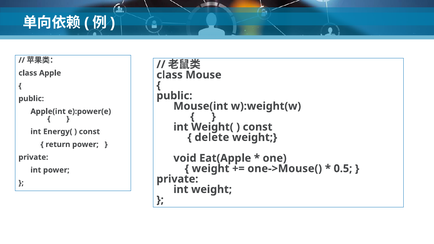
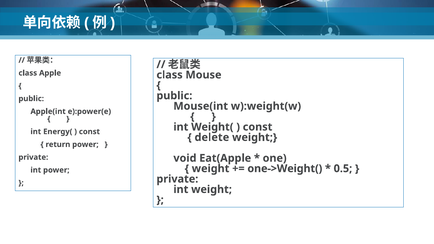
one->Mouse(: one->Mouse( -> one->Weight( (285, 169)
